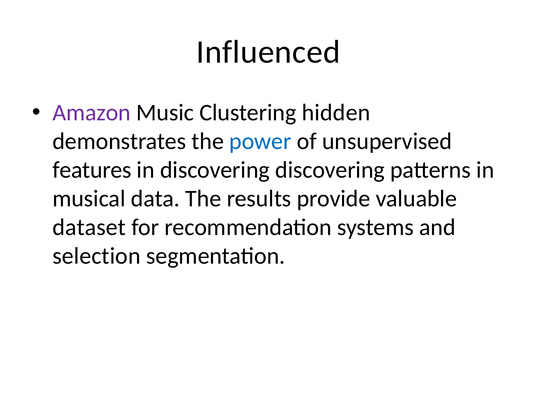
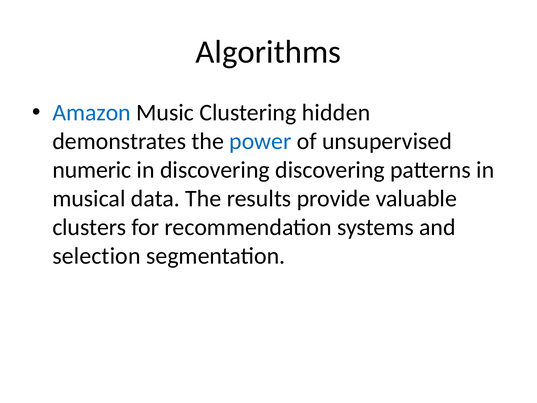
Influenced: Influenced -> Algorithms (268, 52)
Amazon colour: purple -> blue (92, 113)
features: features -> numeric (92, 170)
dataset: dataset -> clusters (89, 227)
